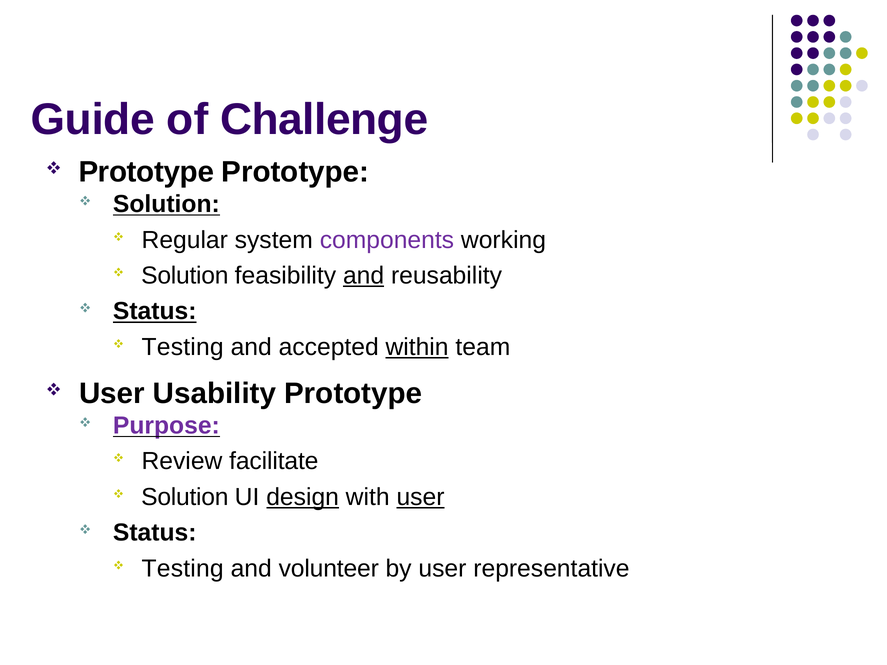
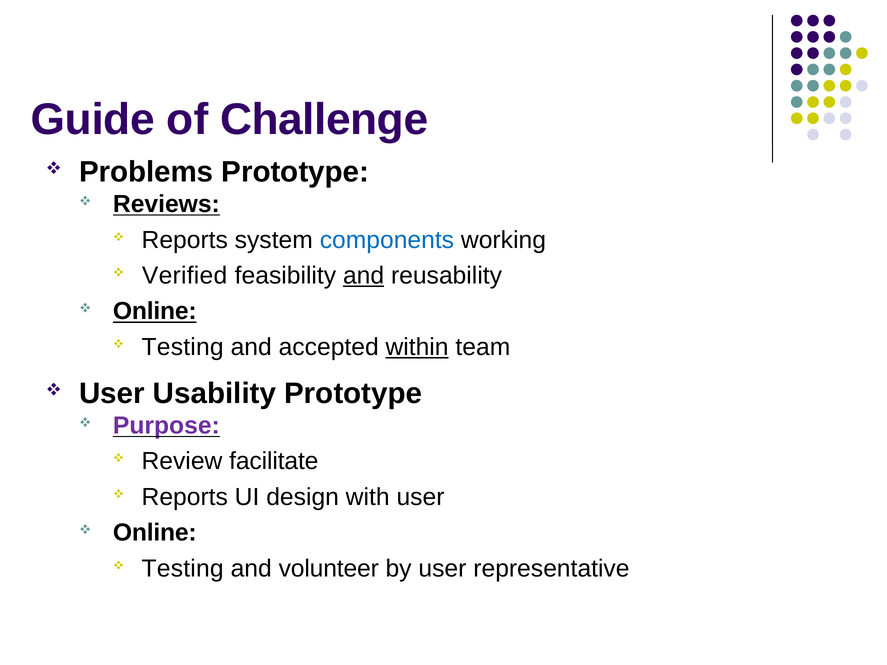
Prototype: Prototype -> Problems (146, 172)
Solution: Solution -> Reviews (166, 204)
Regular: Regular -> Reports (185, 240)
components colour: purple -> blue (387, 240)
Solution: Solution -> Verified (185, 276)
Status: Status -> Online (155, 311)
Solution: Solution -> Reports (185, 497)
design underline: present -> none (303, 497)
user underline: present -> none (421, 497)
Status: Status -> Online (155, 533)
